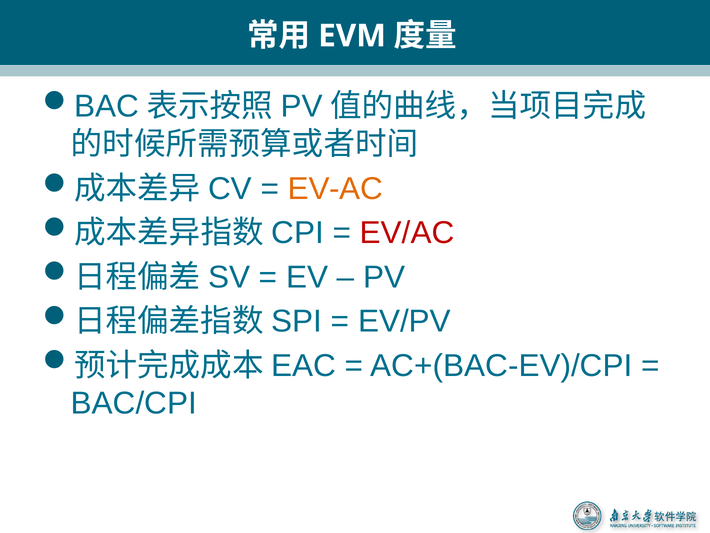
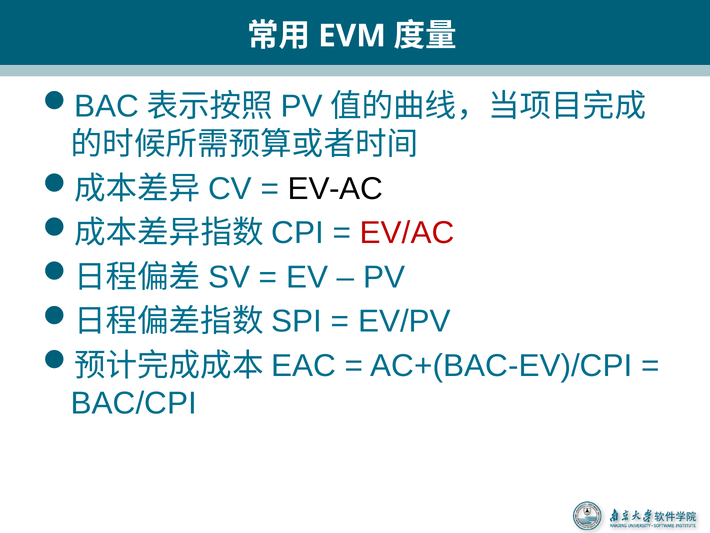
EV-AC colour: orange -> black (335, 188)
